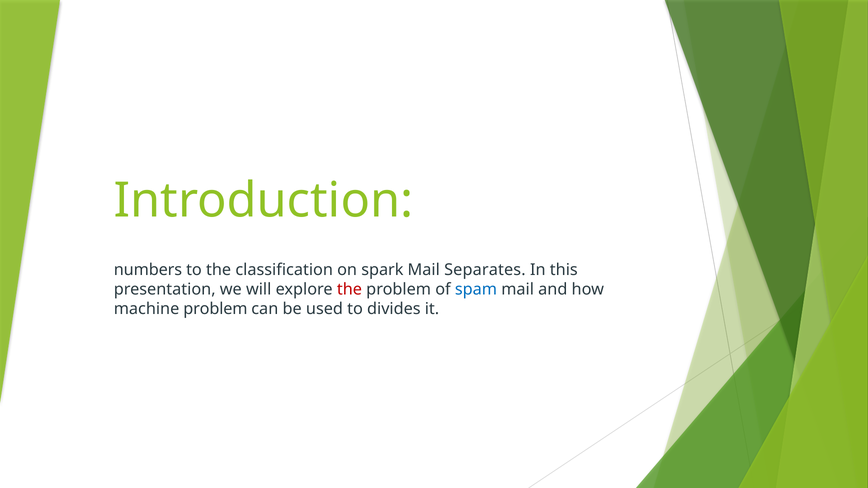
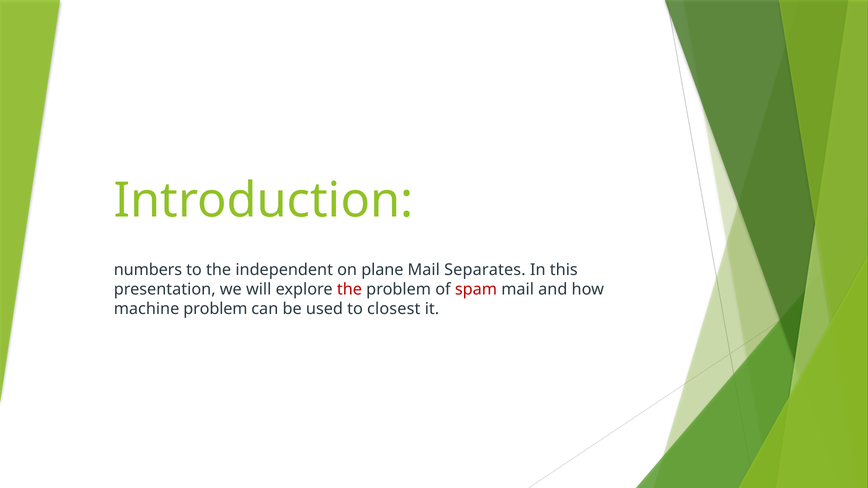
classification: classification -> independent (284, 270)
spark: spark -> plane (382, 270)
spam colour: blue -> red (476, 289)
divides: divides -> closest (394, 309)
